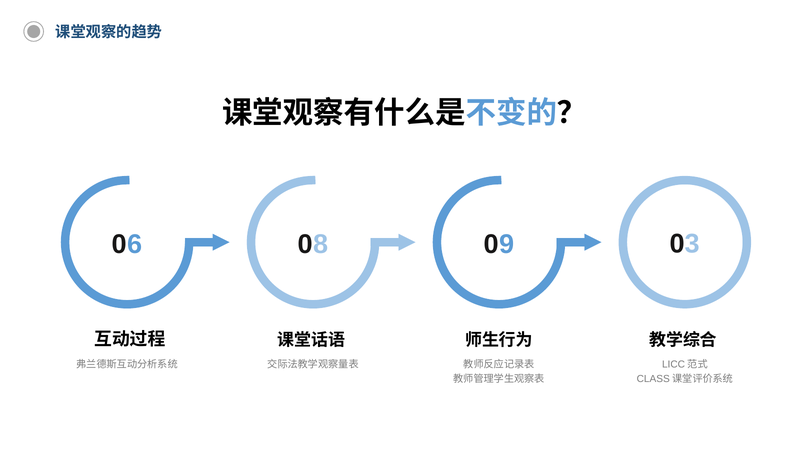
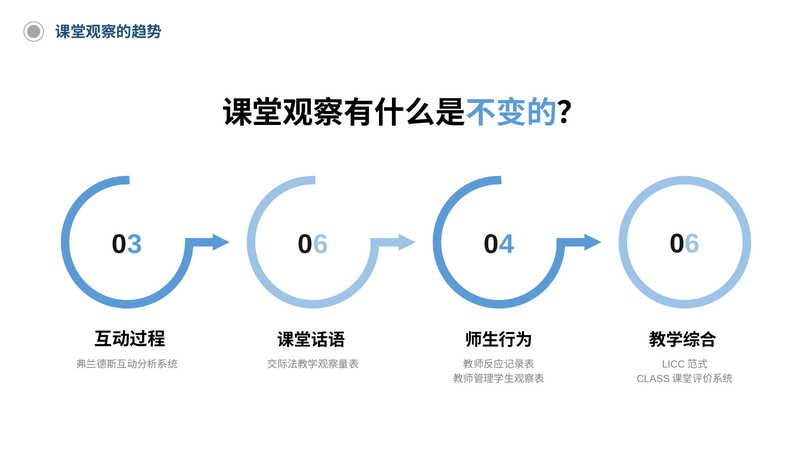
6: 6 -> 3 (135, 244)
8: 8 -> 6 (321, 244)
9: 9 -> 4 (507, 244)
3: 3 -> 6 (692, 244)
